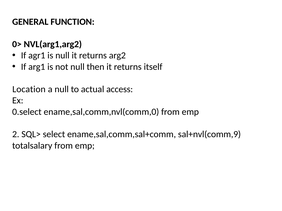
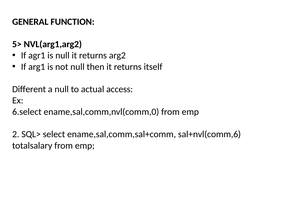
0>: 0> -> 5> (17, 44)
Location: Location -> Different (29, 89)
0.select: 0.select -> 6.select (27, 112)
sal+nvl(comm,9: sal+nvl(comm,9 -> sal+nvl(comm,6 (209, 135)
